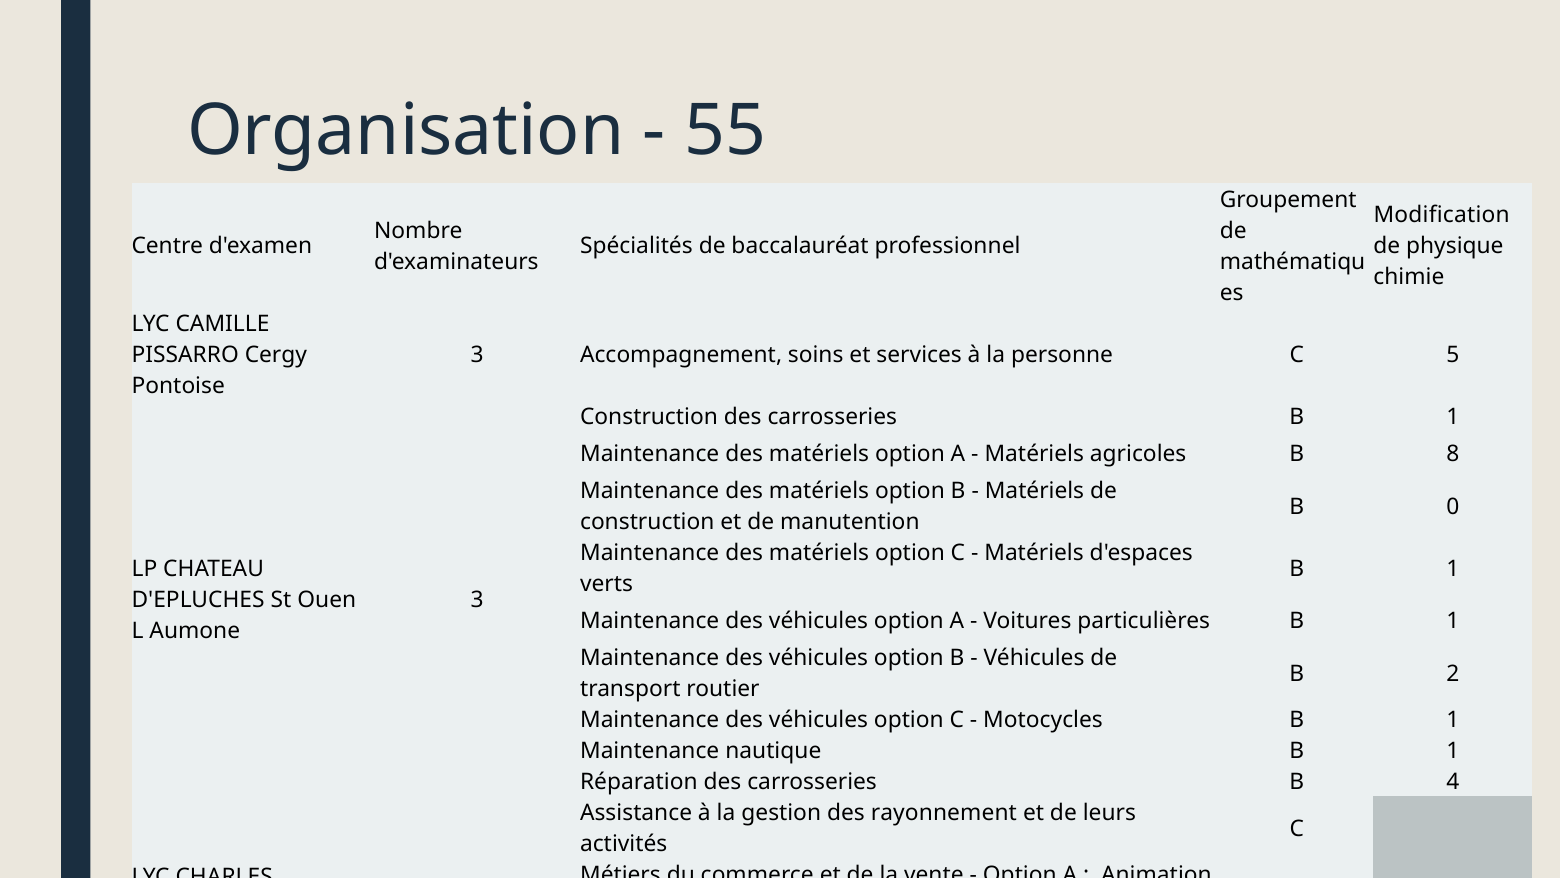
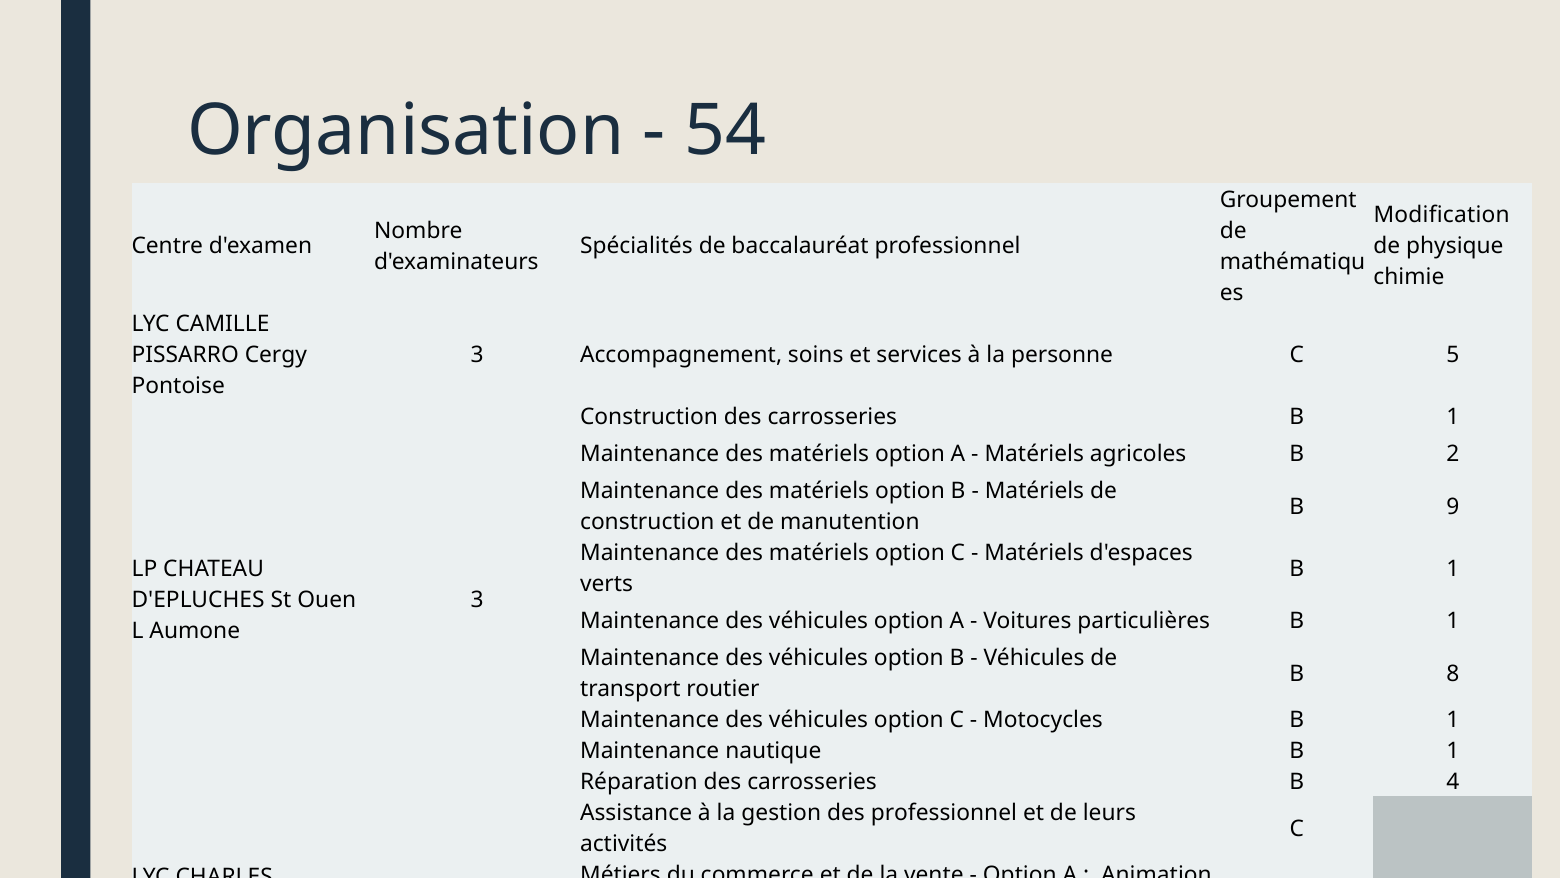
55: 55 -> 54 (726, 131)
8: 8 -> 2 (1453, 454)
0: 0 -> 9 (1453, 506)
2: 2 -> 8 (1453, 673)
des rayonnement: rayonnement -> professionnel (944, 813)
